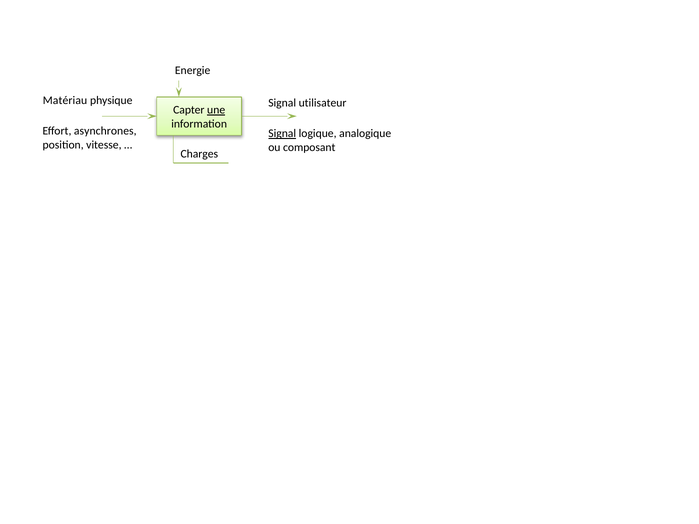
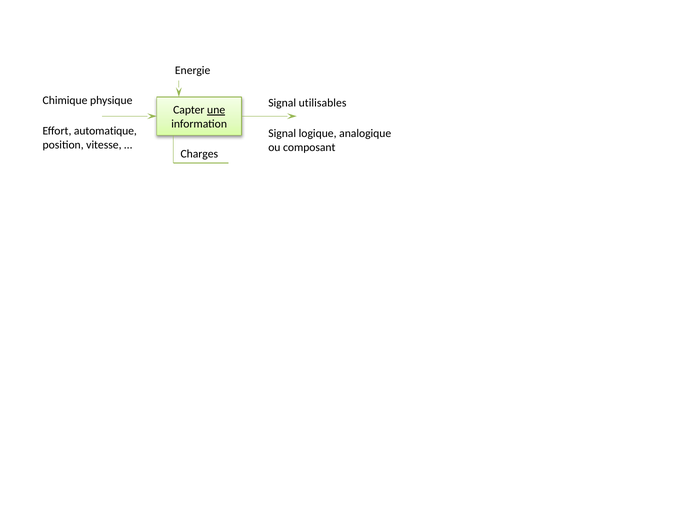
Matériau: Matériau -> Chimique (65, 101)
utilisateur: utilisateur -> utilisables (323, 103)
asynchrones: asynchrones -> automatique (105, 131)
Signal underline: present -> none (282, 133)
